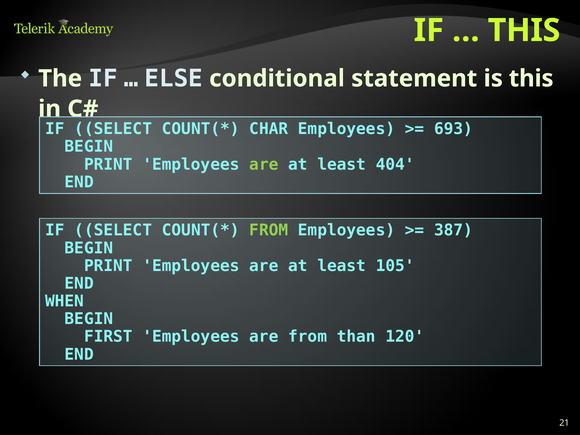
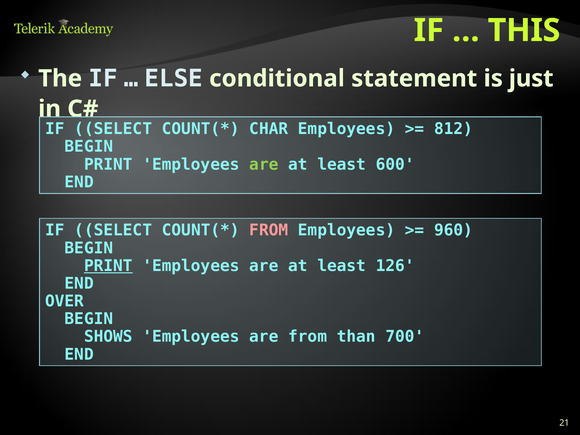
is this: this -> just (531, 78)
693: 693 -> 812 (453, 129)
404: 404 -> 600 (395, 164)
FROM colour: light green -> pink (269, 230)
387: 387 -> 960 (453, 230)
PRINT underline: none -> present (108, 266)
105: 105 -> 126 (395, 266)
WHEN: WHEN -> OVER (65, 301)
FIRST: FIRST -> SHOWS (108, 337)
120: 120 -> 700 (405, 337)
